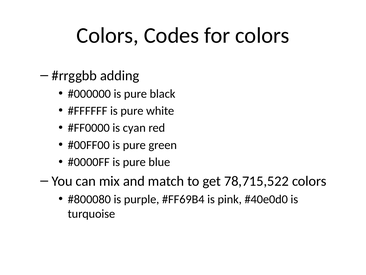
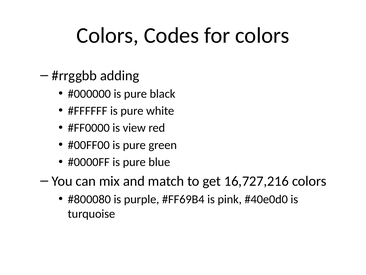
cyan: cyan -> view (134, 128)
78,715,522: 78,715,522 -> 16,727,216 (256, 181)
